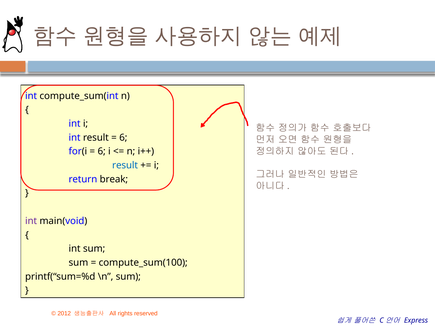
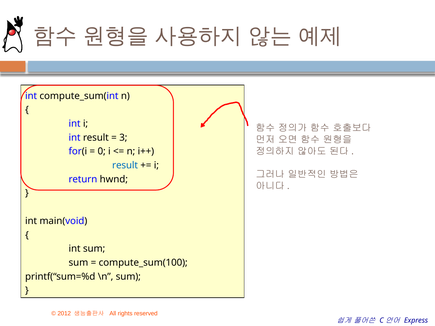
6: 6 -> 3 (123, 138)
6: 6 -> 0 (102, 152)
break: break -> hwnd (114, 179)
int colour: purple -> black (31, 221)
